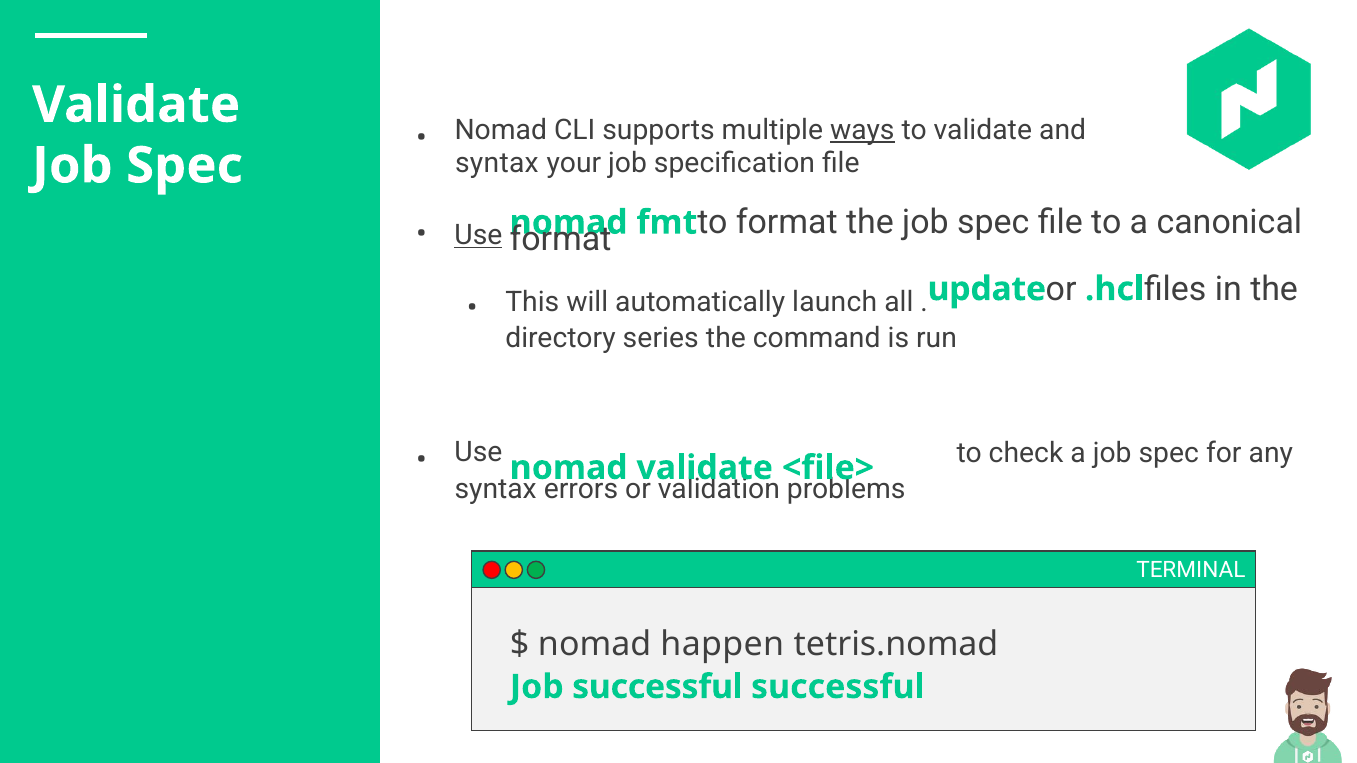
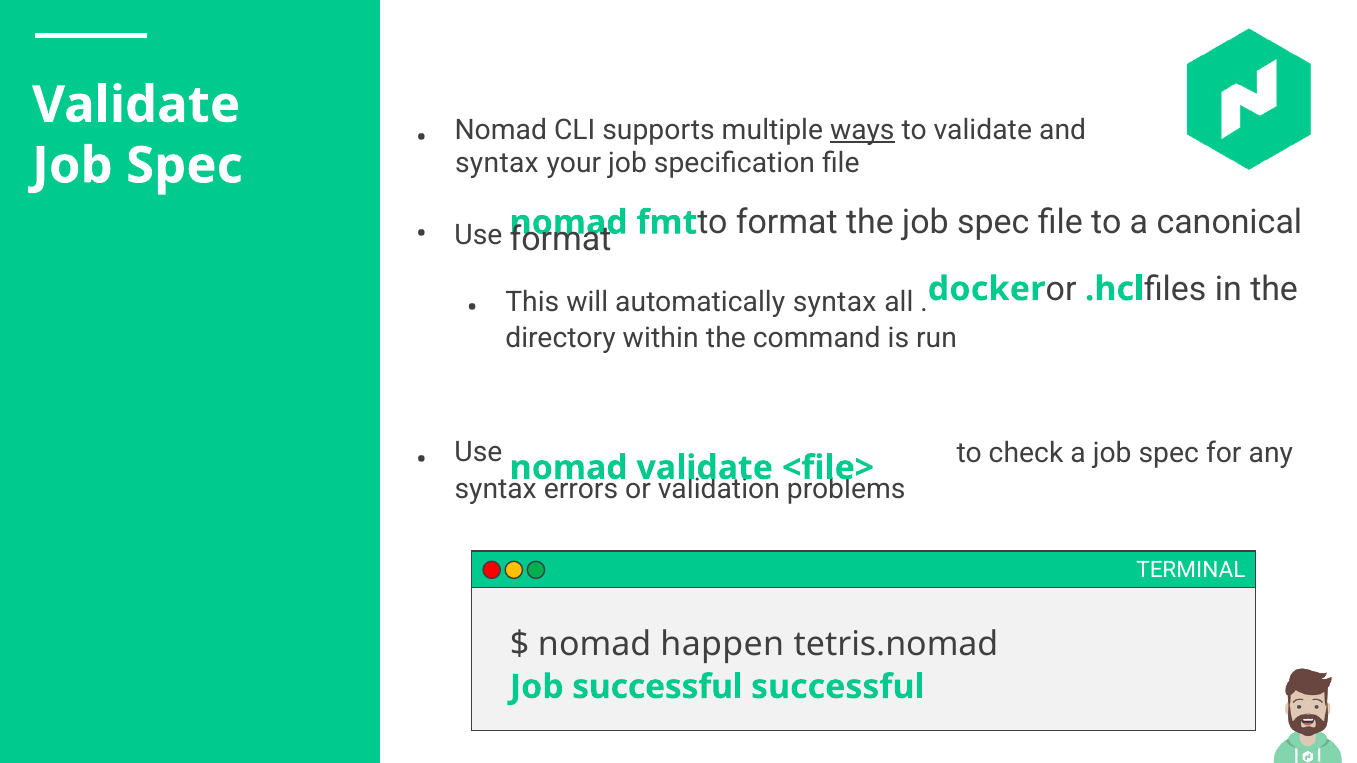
Use underline: present -> none (478, 235)
automatically launch: launch -> syntax (835, 302)
update: update -> docker (987, 289)
series: series -> within (661, 338)
